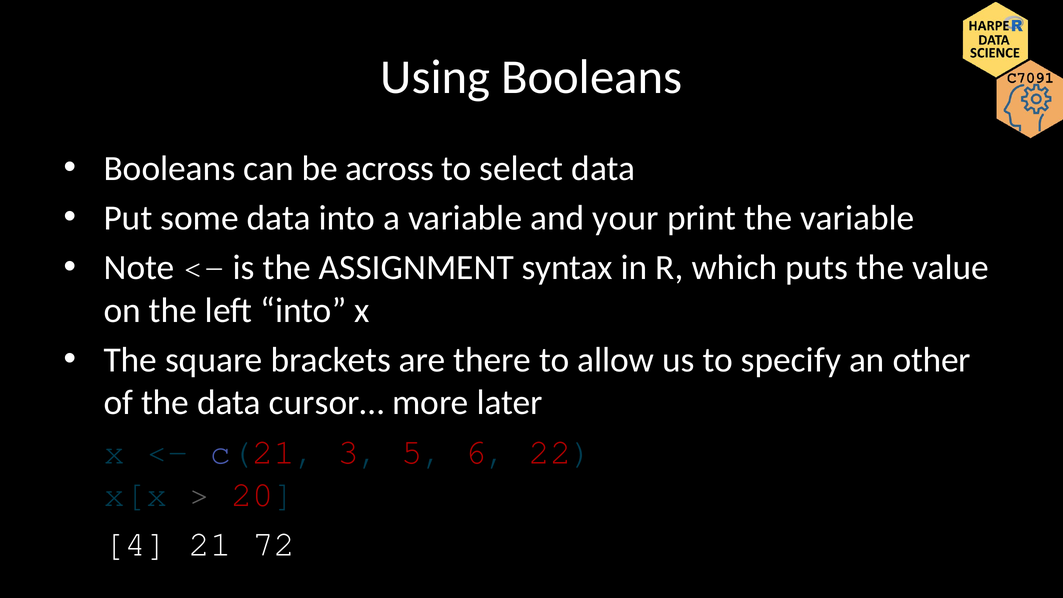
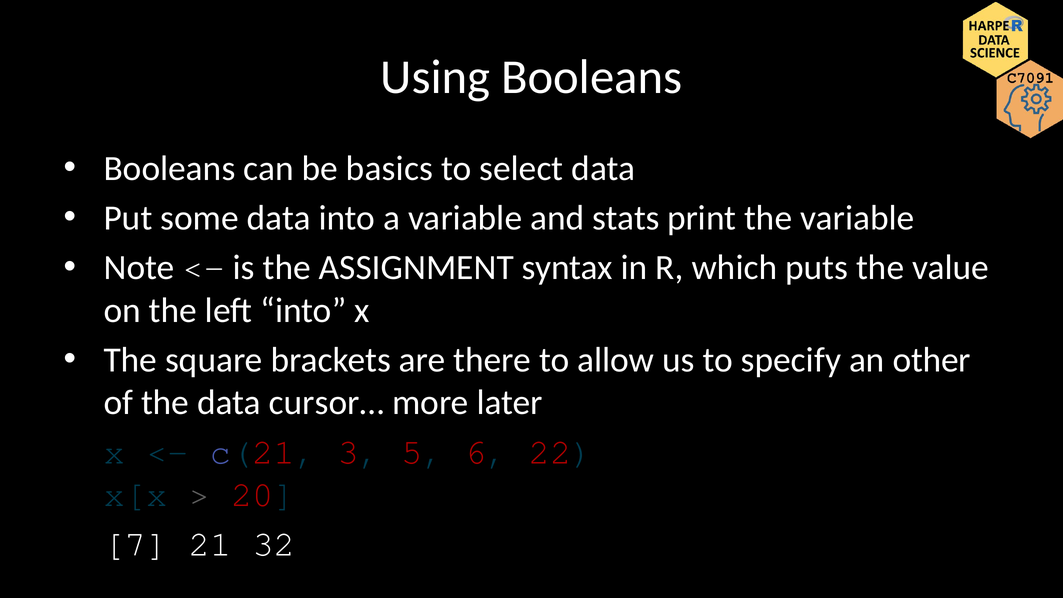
across: across -> basics (389, 169)
your: your -> stats (626, 218)
4: 4 -> 7 (136, 544)
72: 72 -> 32 (274, 544)
